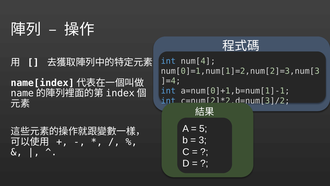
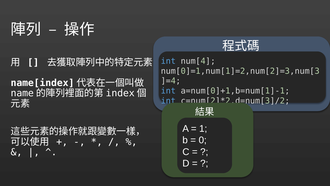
5: 5 -> 1 (203, 128)
3: 3 -> 0 (203, 140)
